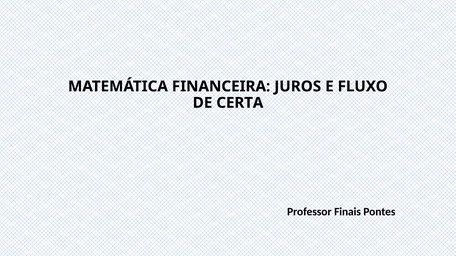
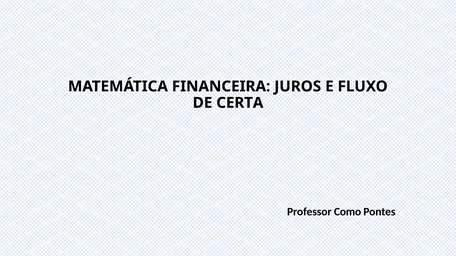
Finais: Finais -> Como (348, 212)
